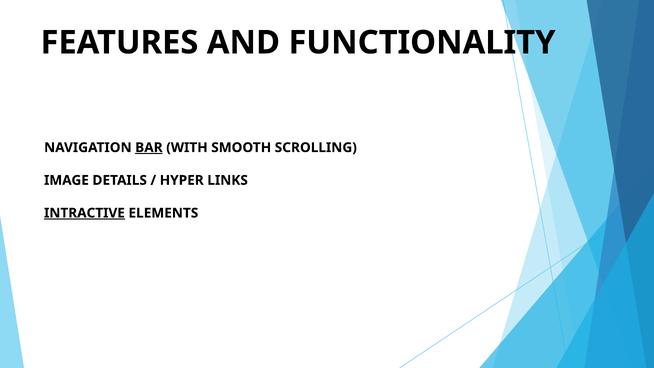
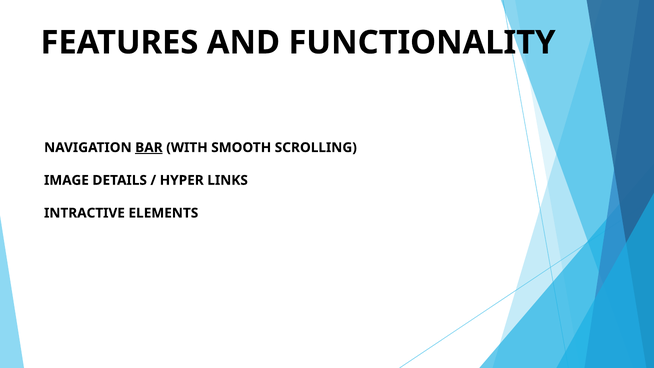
INTRACTIVE underline: present -> none (84, 213)
